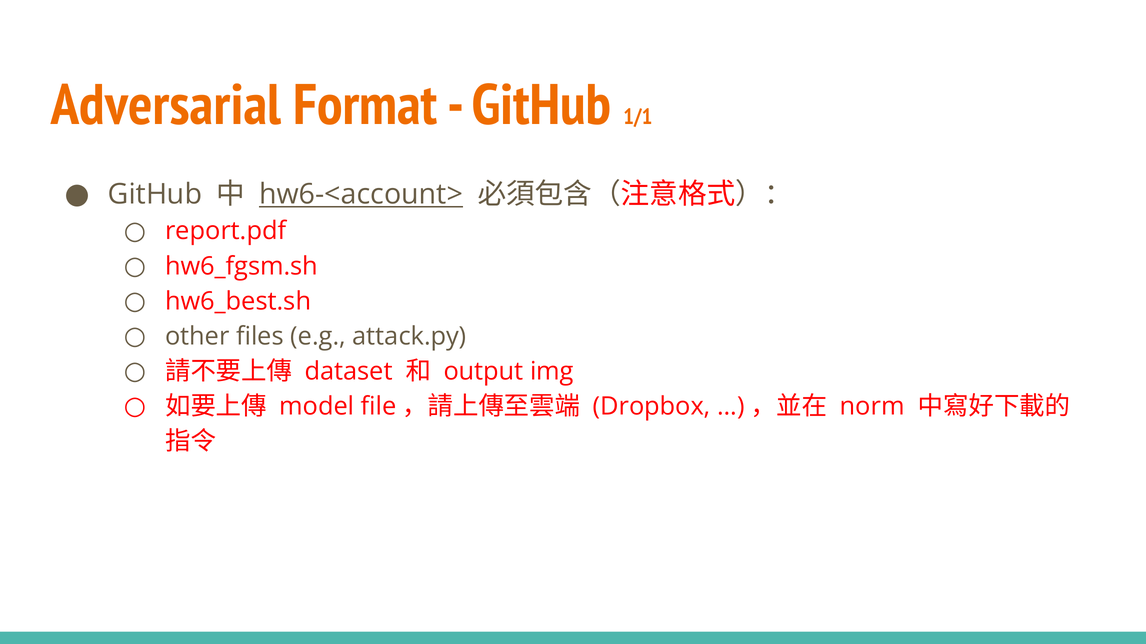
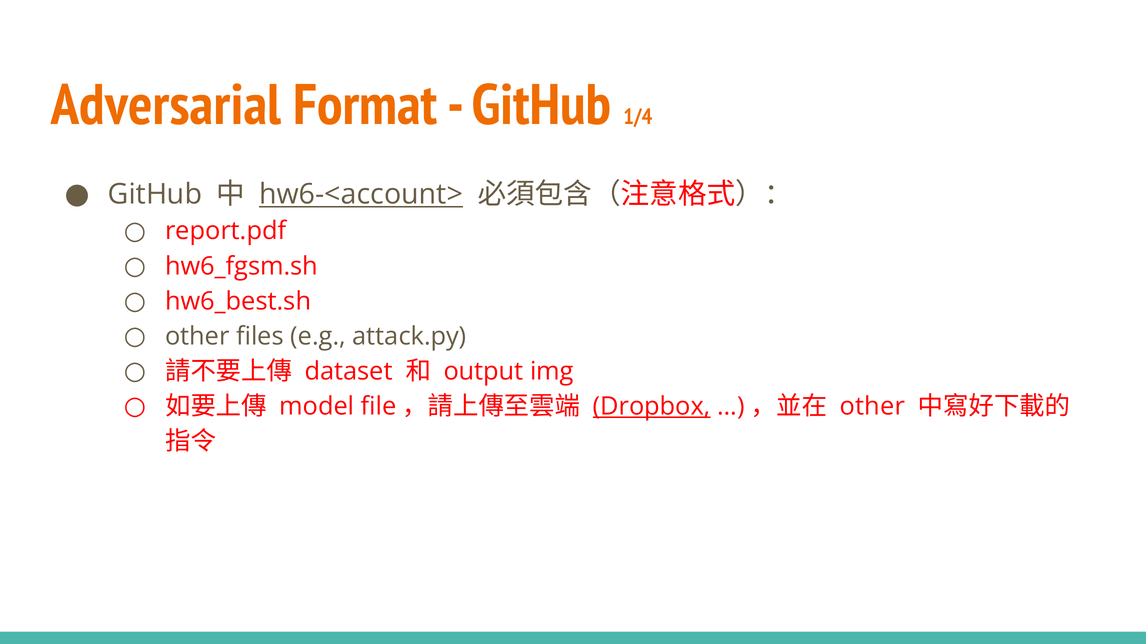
1/1: 1/1 -> 1/4 (638, 117)
Dropbox underline: none -> present (652, 407)
norm: norm -> other (872, 407)
